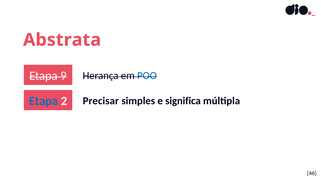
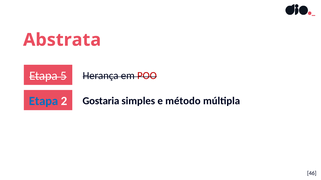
9: 9 -> 5 (64, 76)
POO colour: blue -> red (147, 76)
Precisar: Precisar -> Gostaria (101, 101)
significa: significa -> método (183, 101)
